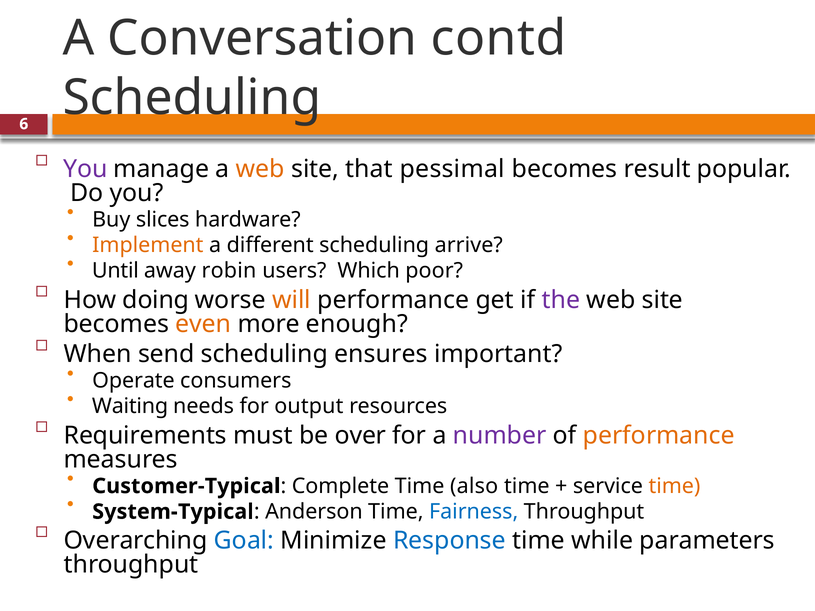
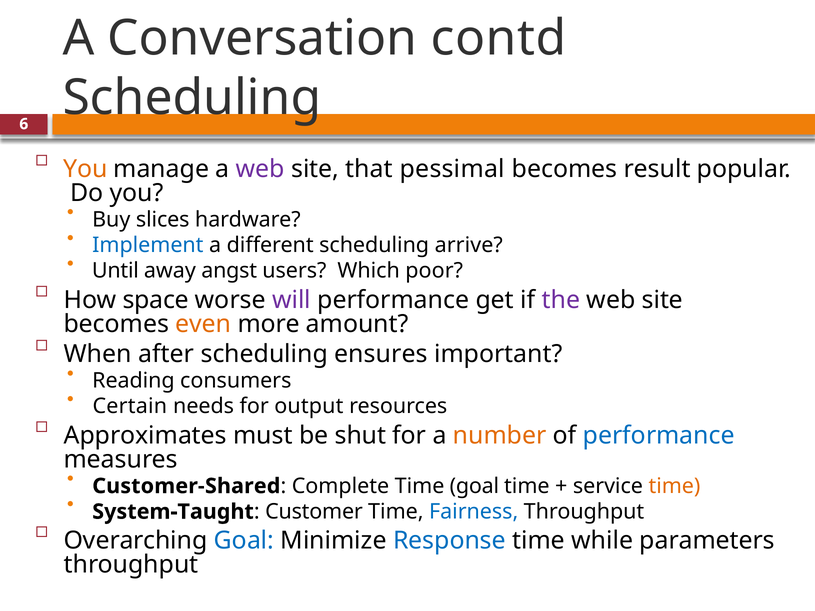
You colour: purple -> orange (85, 169)
web colour: orange -> purple (260, 169)
Implement colour: orange -> blue (148, 245)
robin: robin -> angst (229, 271)
doing: doing -> space (156, 300)
will colour: orange -> purple (291, 300)
enough: enough -> amount (357, 324)
send: send -> after (166, 354)
Operate: Operate -> Reading (133, 381)
Waiting: Waiting -> Certain (130, 407)
Requirements: Requirements -> Approximates (145, 436)
over: over -> shut (360, 436)
number colour: purple -> orange (500, 436)
performance colour: orange -> blue (659, 436)
Customer-Typical: Customer-Typical -> Customer-Shared (186, 486)
Time also: also -> goal (474, 486)
System-Typical: System-Typical -> System-Taught (173, 512)
Anderson: Anderson -> Customer (314, 512)
